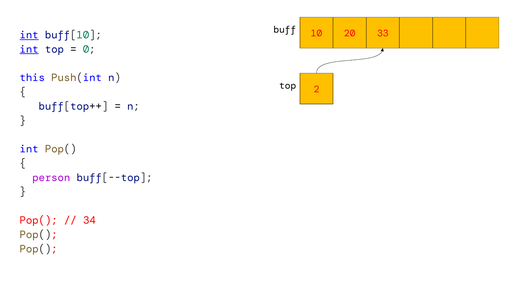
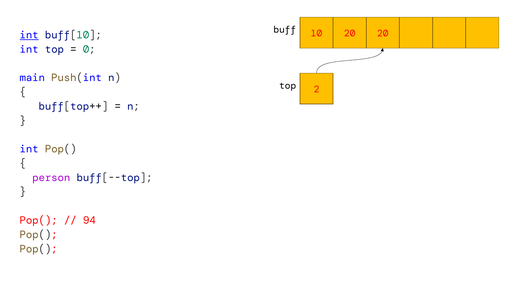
20 33: 33 -> 20 (383, 33)
int underline: present -> none (29, 49)
this: this -> main (32, 78)
34: 34 -> 94 (89, 220)
